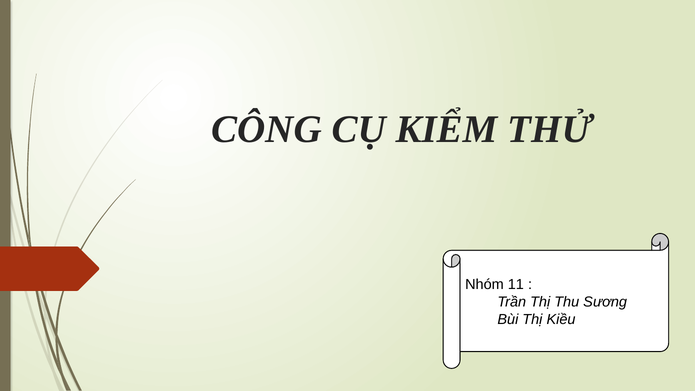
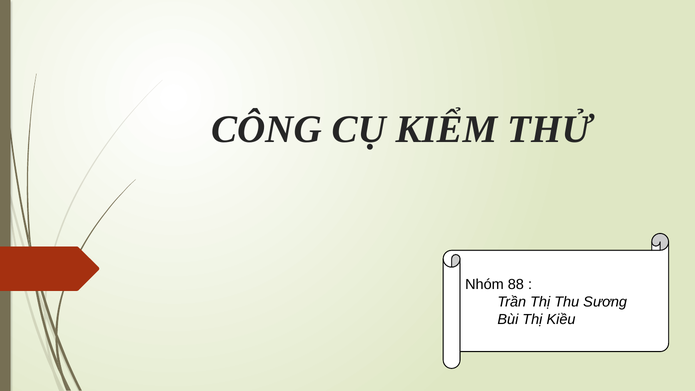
11: 11 -> 88 (516, 285)
